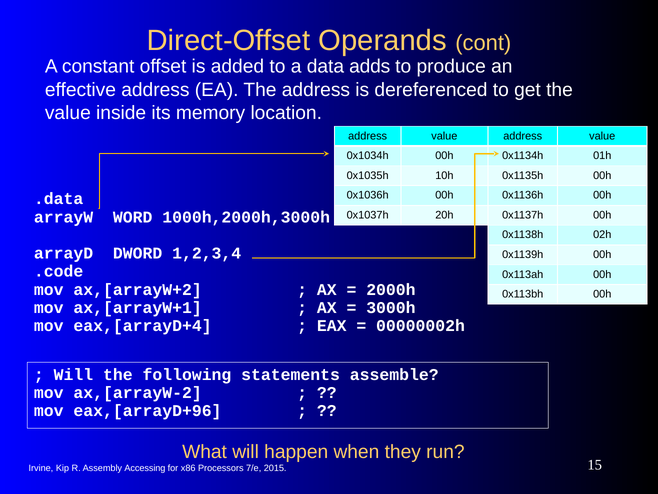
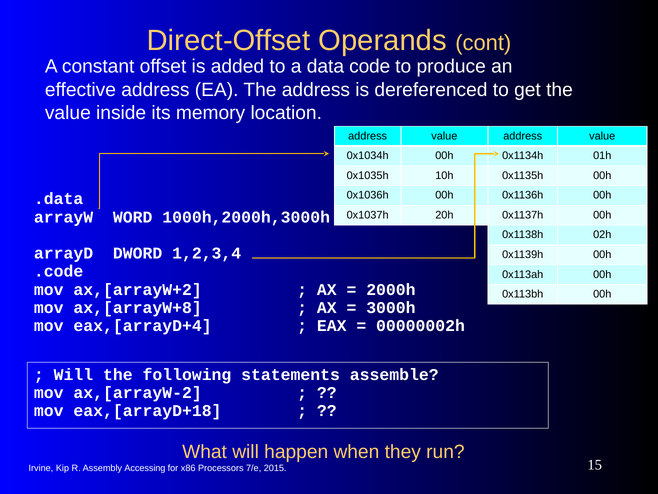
adds: adds -> code (370, 67)
ax,[arrayW+1: ax,[arrayW+1 -> ax,[arrayW+8 (138, 307)
eax,[arrayD+96: eax,[arrayD+96 -> eax,[arrayD+18 (147, 410)
